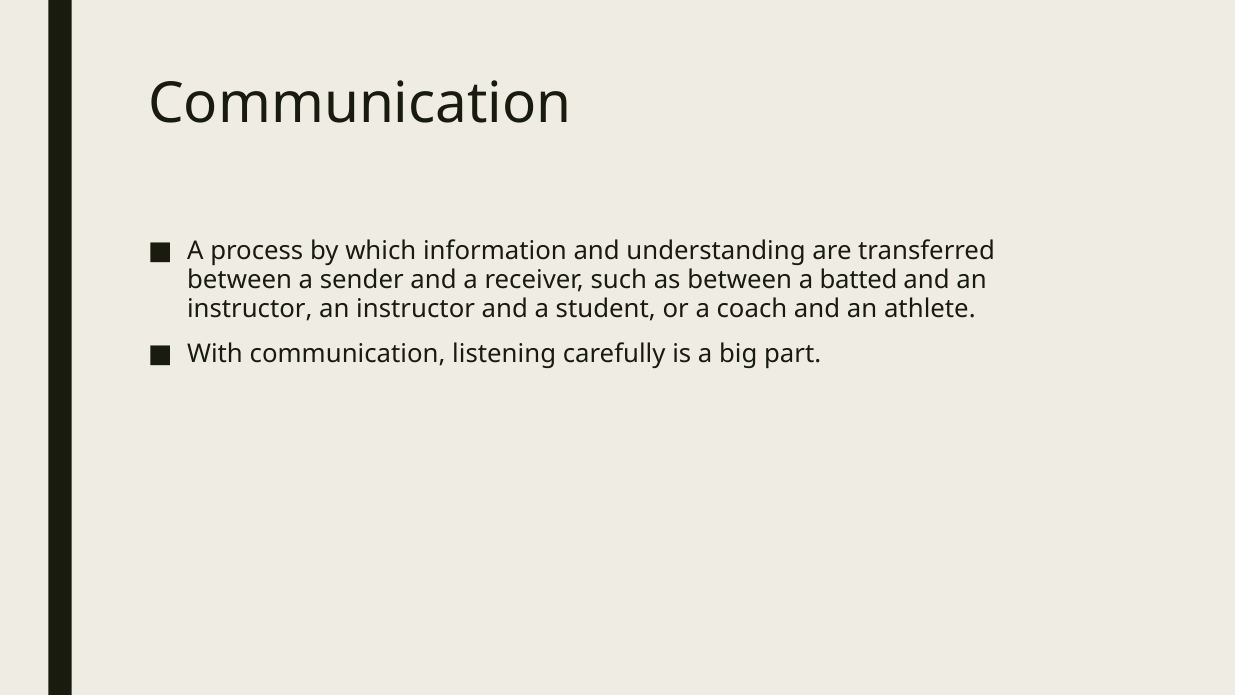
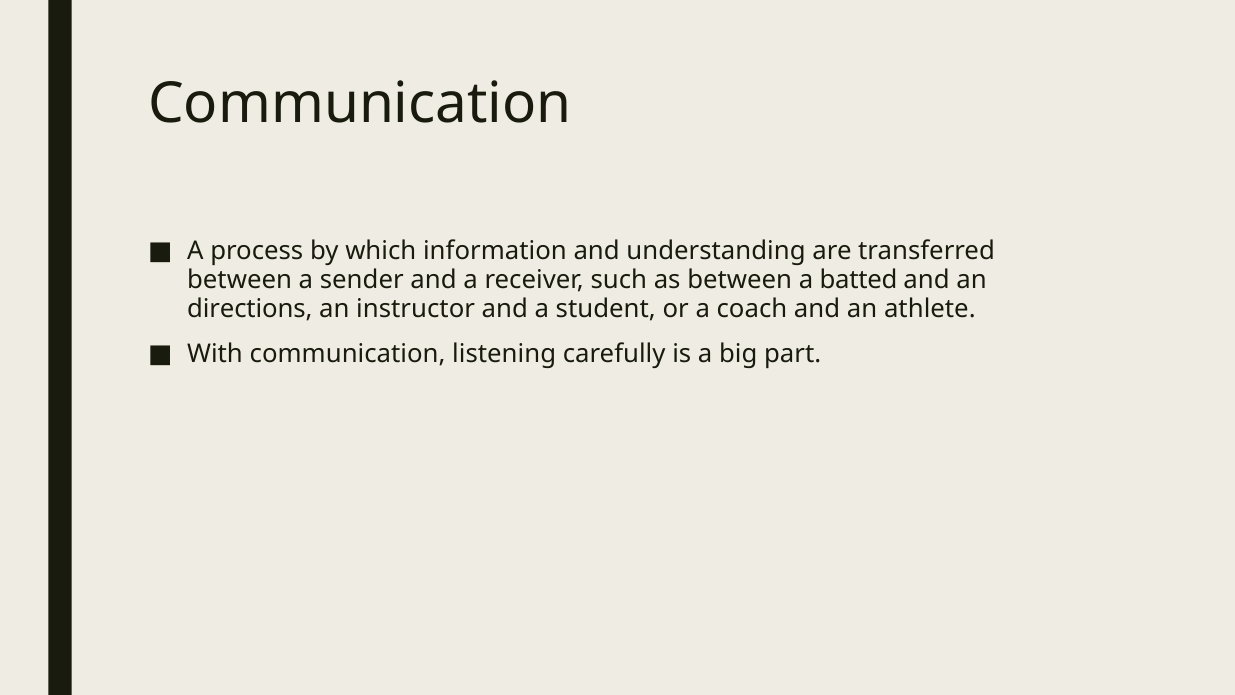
instructor: instructor -> directions (250, 309)
